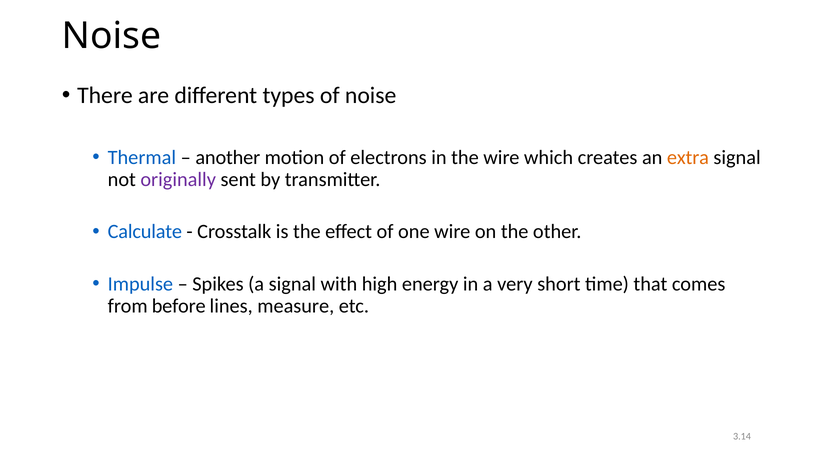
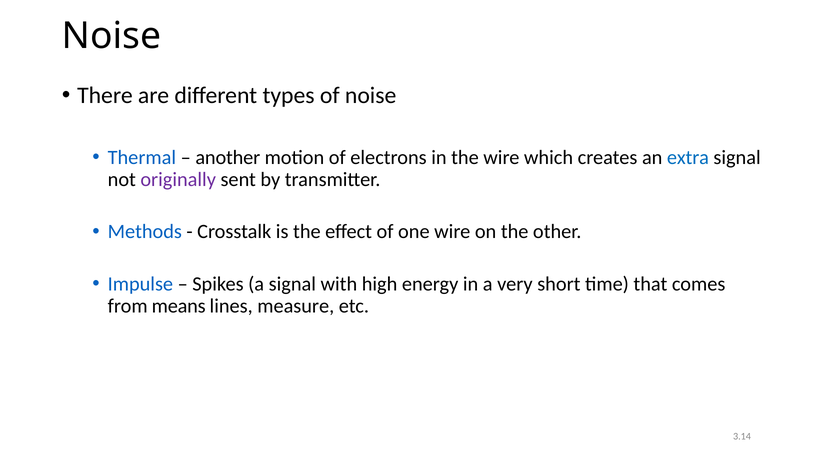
extra colour: orange -> blue (688, 158)
Calculate: Calculate -> Methods (145, 232)
before: before -> means (179, 306)
